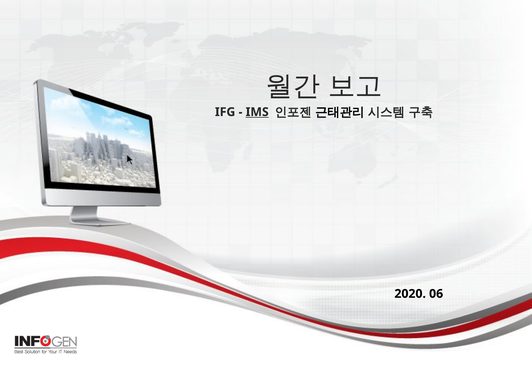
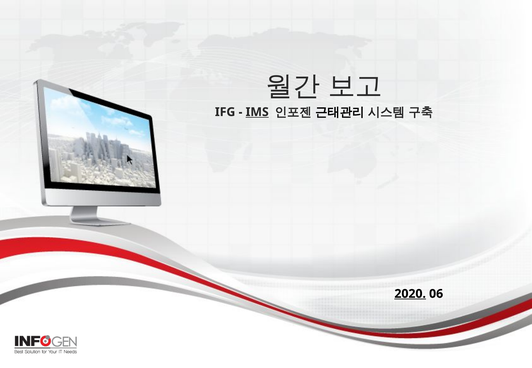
2020 underline: none -> present (410, 294)
